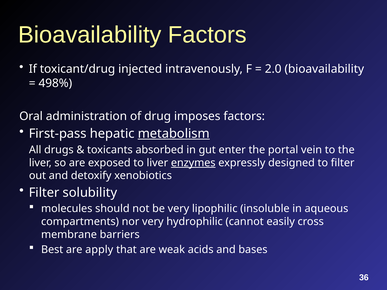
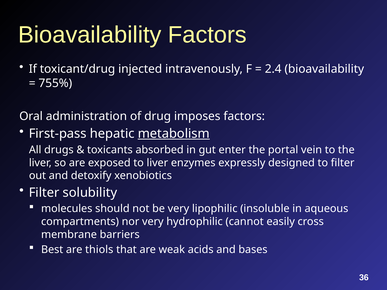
2.0: 2.0 -> 2.4 (273, 69)
498%: 498% -> 755% (55, 83)
enzymes underline: present -> none (193, 163)
apply: apply -> thiols (99, 250)
